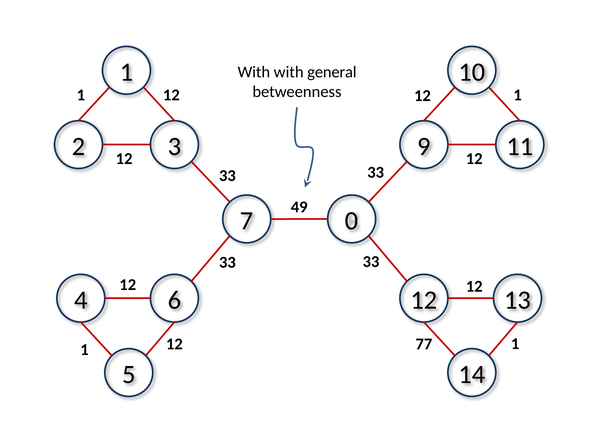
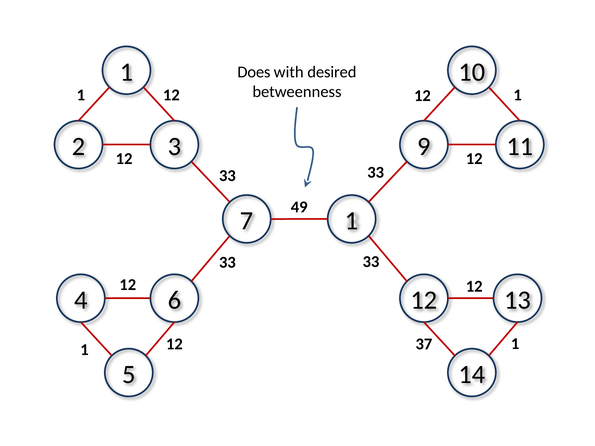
With: With -> Does (254, 72)
general: general -> desired (332, 72)
7 0: 0 -> 1 (352, 221)
77: 77 -> 37 (424, 344)
